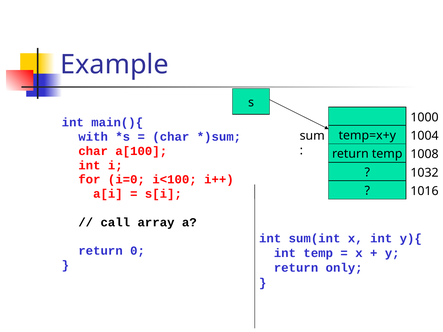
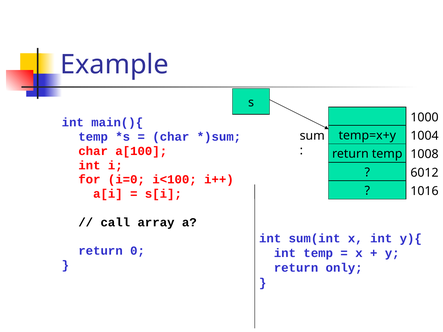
with: with -> temp (93, 137)
1032: 1032 -> 6012 (425, 173)
